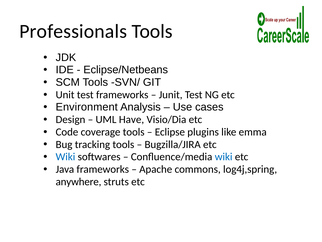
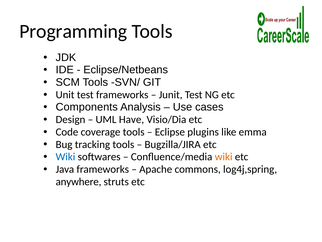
Professionals: Professionals -> Programming (73, 31)
Environment: Environment -> Components (87, 107)
wiki colour: blue -> orange (224, 157)
